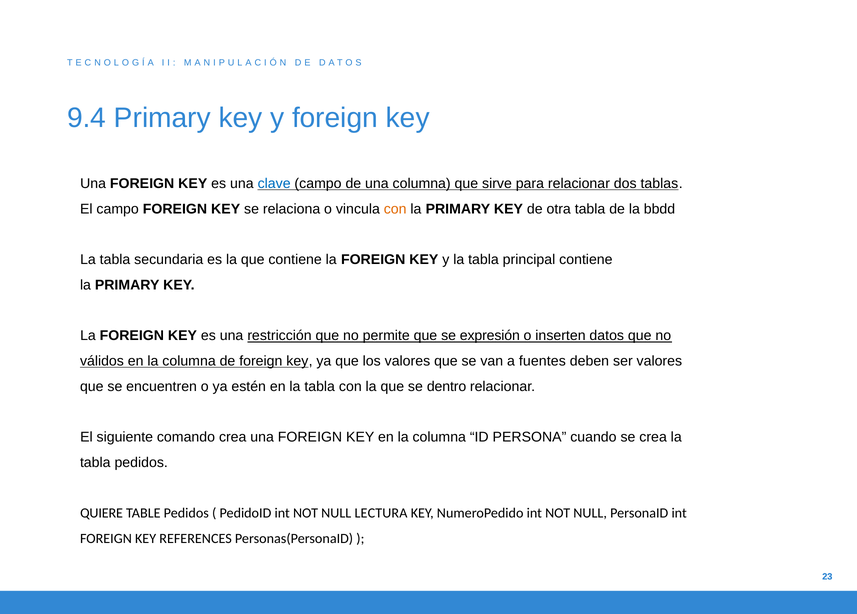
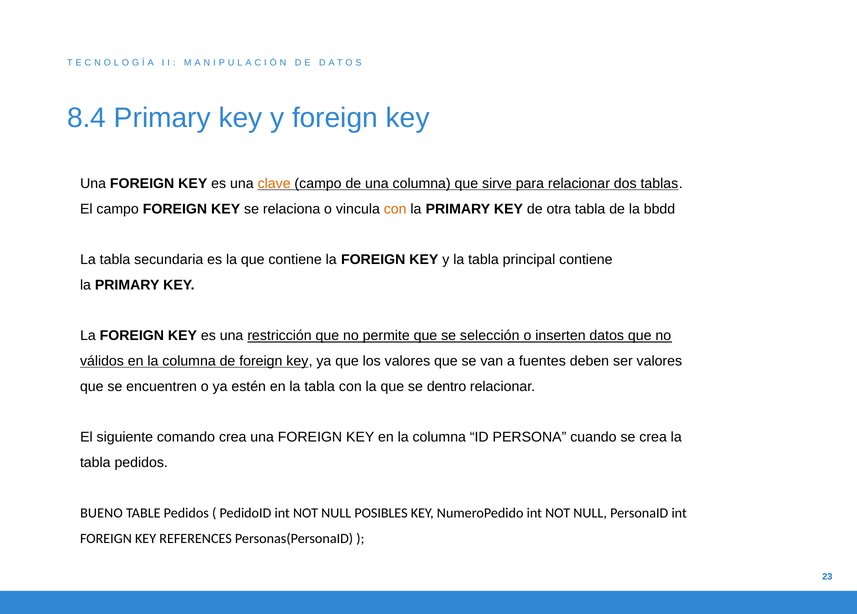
9.4: 9.4 -> 8.4 (87, 118)
clave colour: blue -> orange (274, 184)
expresión: expresión -> selección (490, 336)
QUIERE: QUIERE -> BUENO (101, 514)
LECTURA: LECTURA -> POSIBLES (381, 514)
